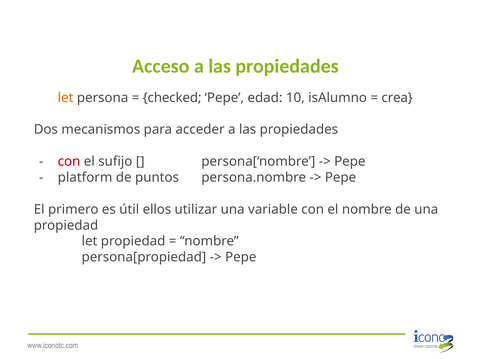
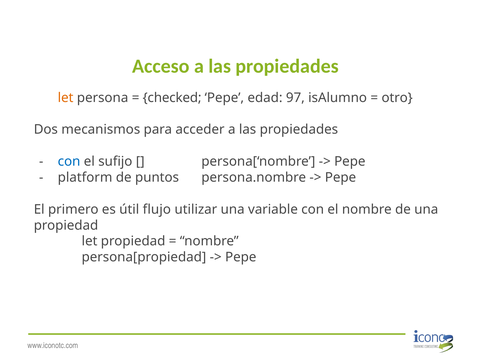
10: 10 -> 97 (295, 98)
crea: crea -> otro (397, 98)
con colour: red -> blue (69, 162)
ellos: ellos -> flujo (157, 209)
